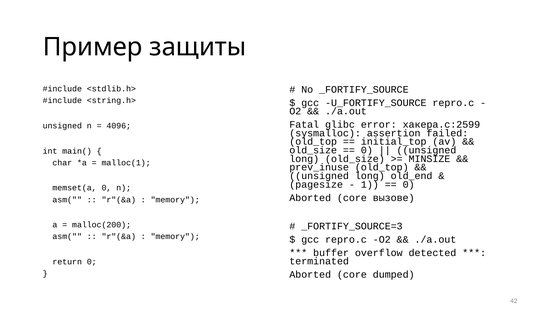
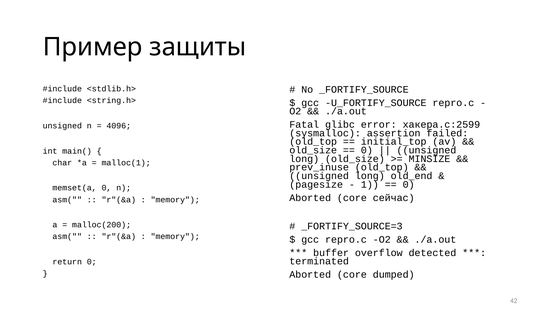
вызове: вызове -> сейчас (394, 198)
